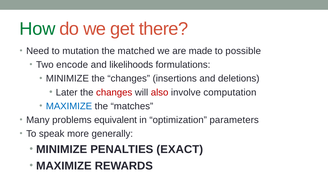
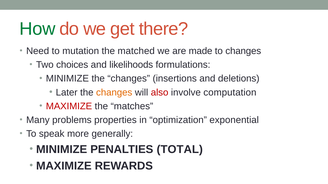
to possible: possible -> changes (243, 51)
encode: encode -> choices (72, 65)
changes colour: red -> orange (114, 93)
MAXIMIZE colour: blue -> red (69, 106)
equivalent: equivalent -> properties (115, 120)
parameters: parameters -> exponential (234, 120)
EXACT: EXACT -> TOTAL (180, 150)
